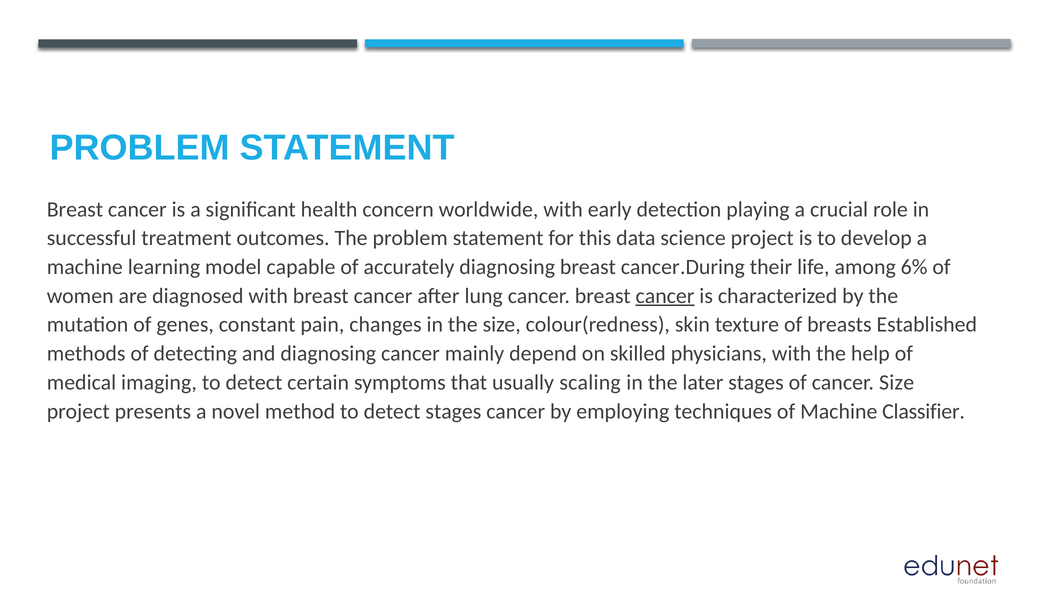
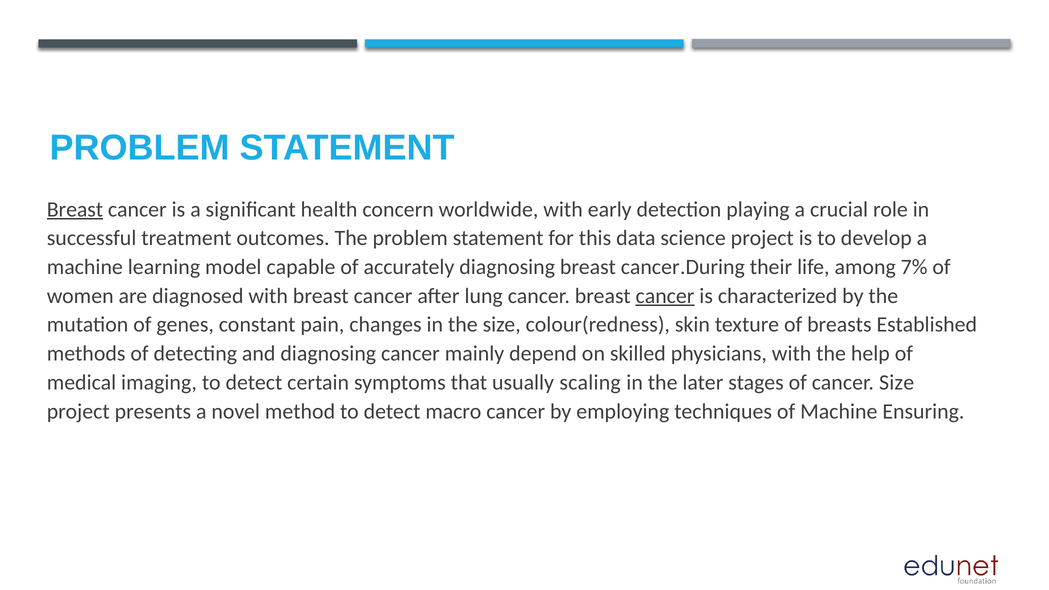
Breast underline: none -> present (75, 209)
6%: 6% -> 7% (914, 267)
detect stages: stages -> macro (453, 411)
Classifier: Classifier -> Ensuring (923, 411)
